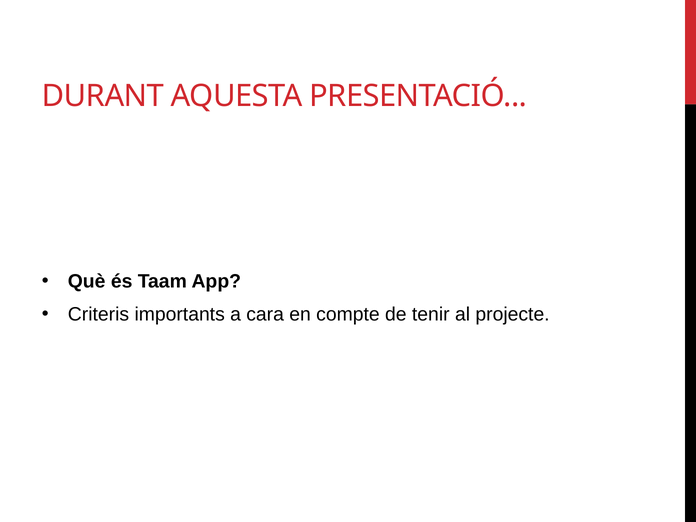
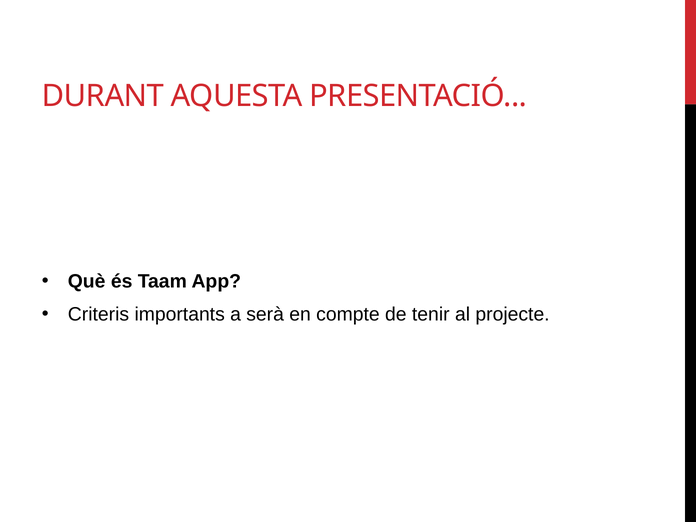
cara: cara -> serà (265, 314)
